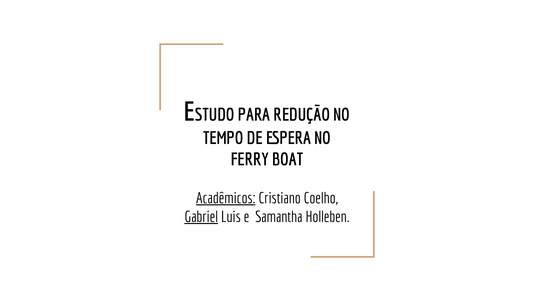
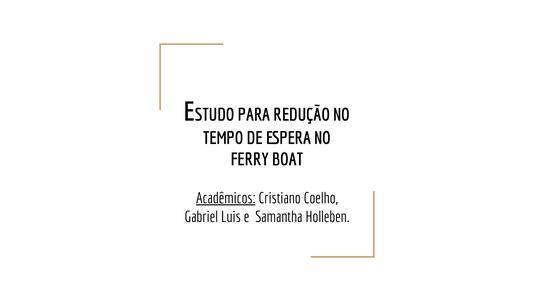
Gabriel underline: present -> none (201, 216)
